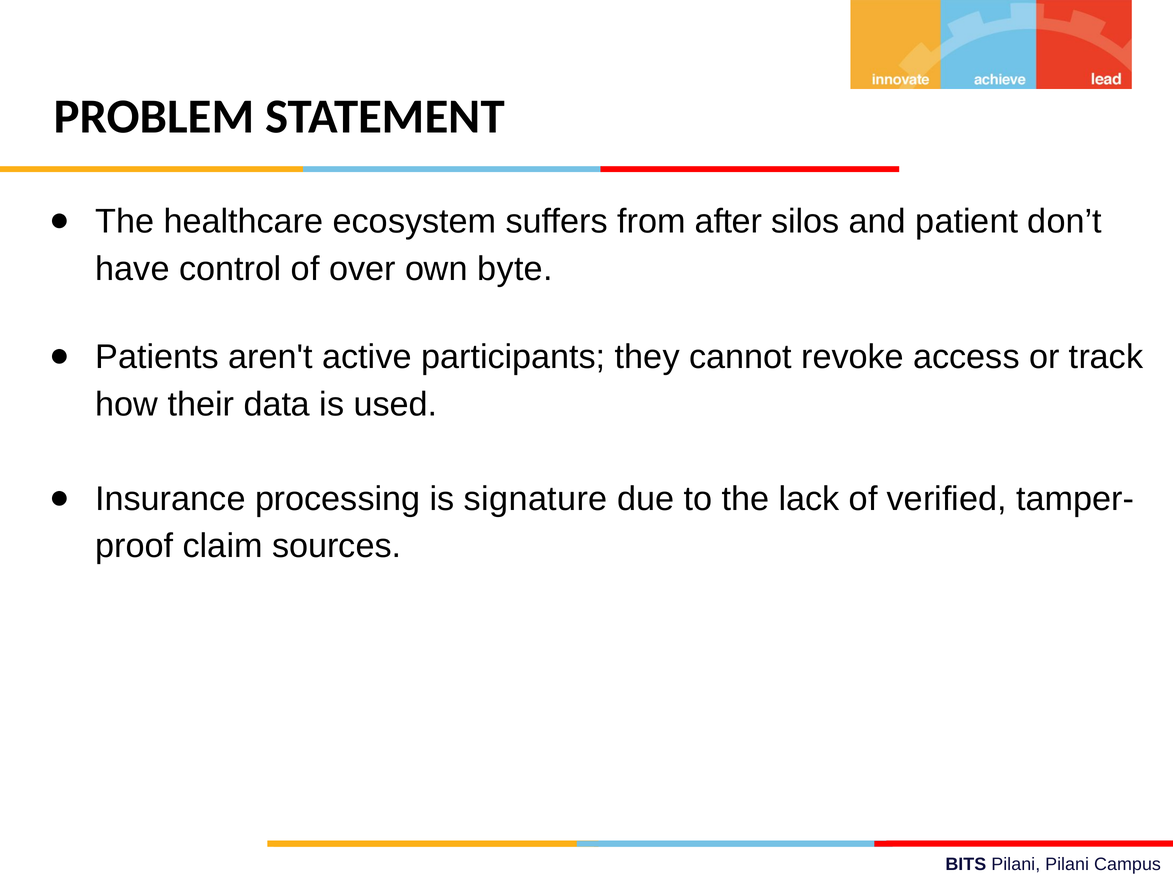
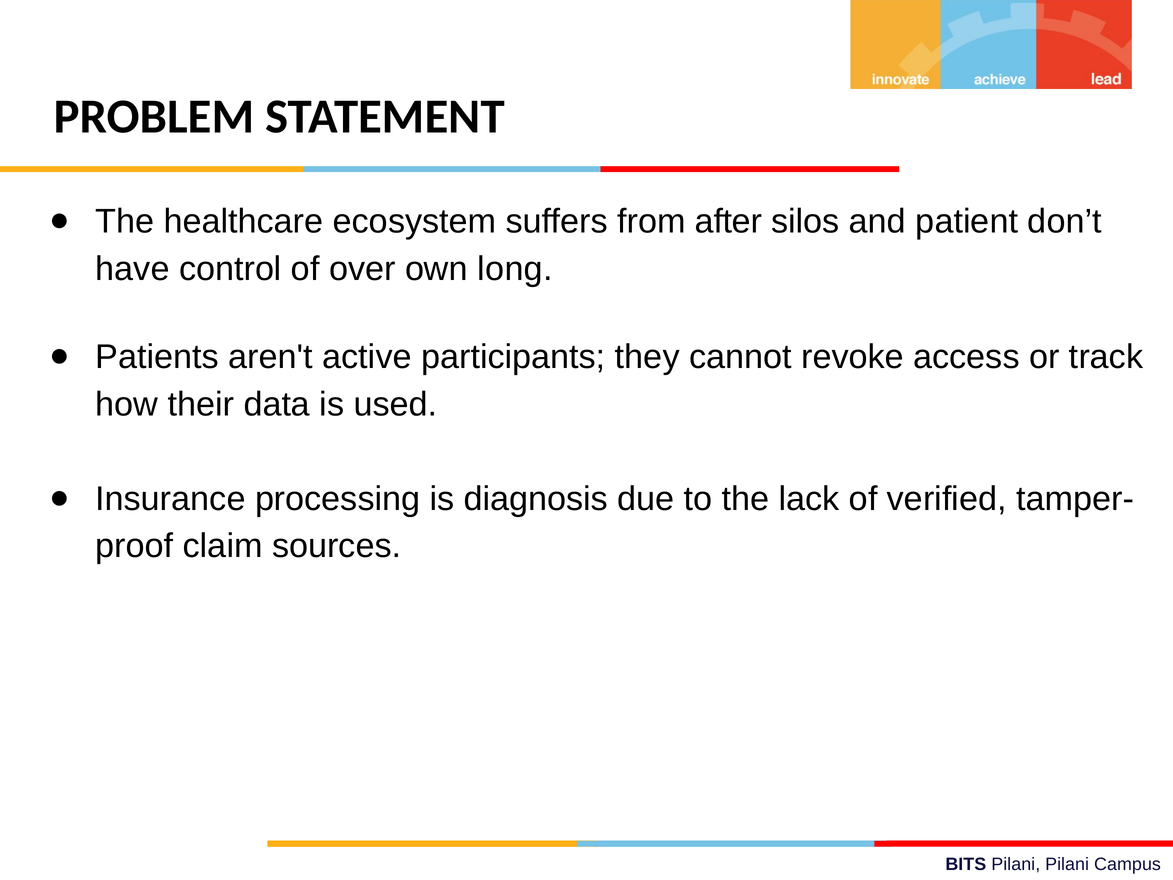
byte: byte -> long (515, 269)
signature: signature -> diagnosis (536, 499)
